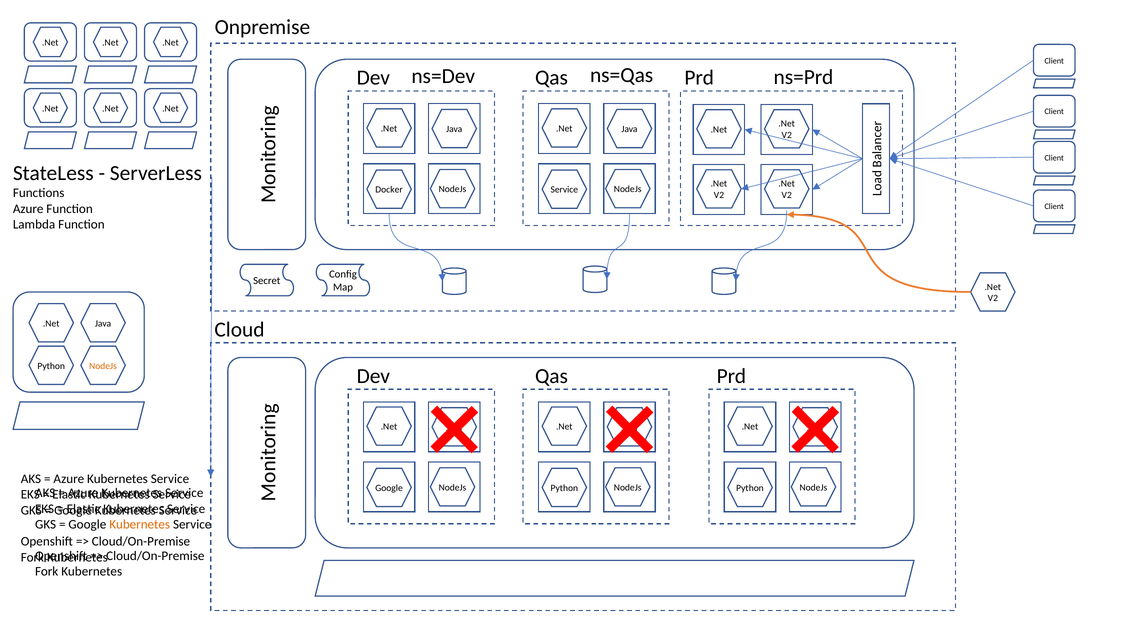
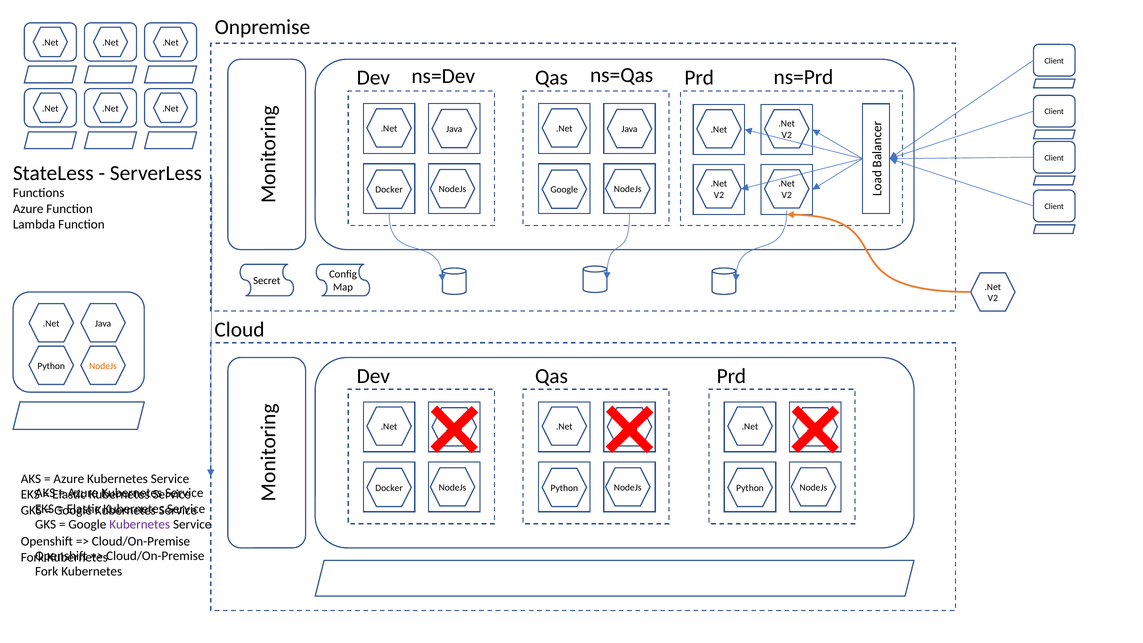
Service: Service -> Google (564, 190)
Google: Google -> Docker (389, 488)
Kubernetes colour: orange -> purple (140, 524)
